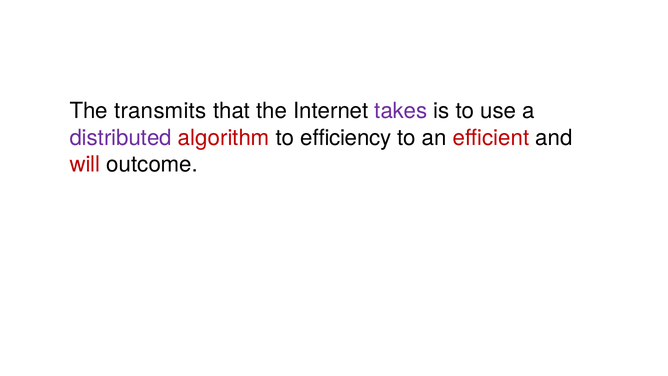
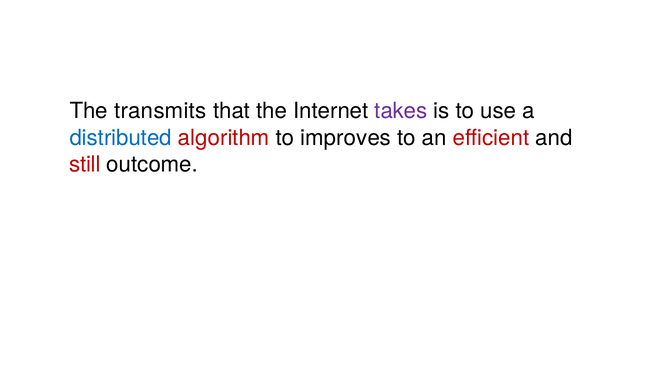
distributed colour: purple -> blue (121, 138)
efficiency: efficiency -> improves (346, 138)
will: will -> still (85, 165)
